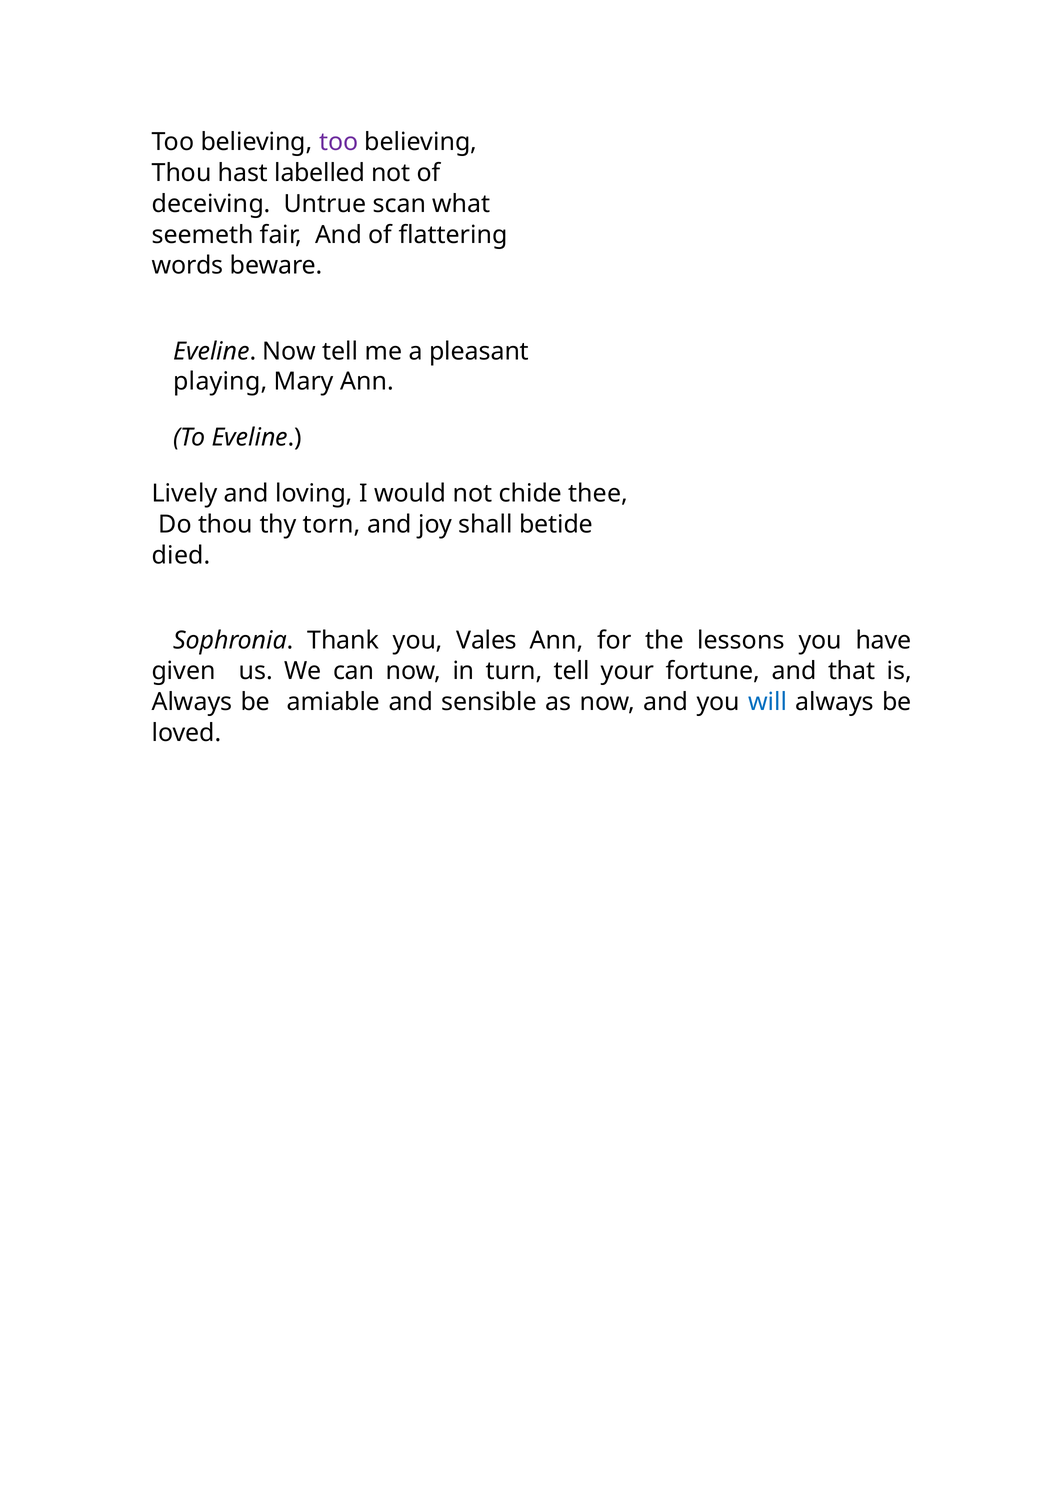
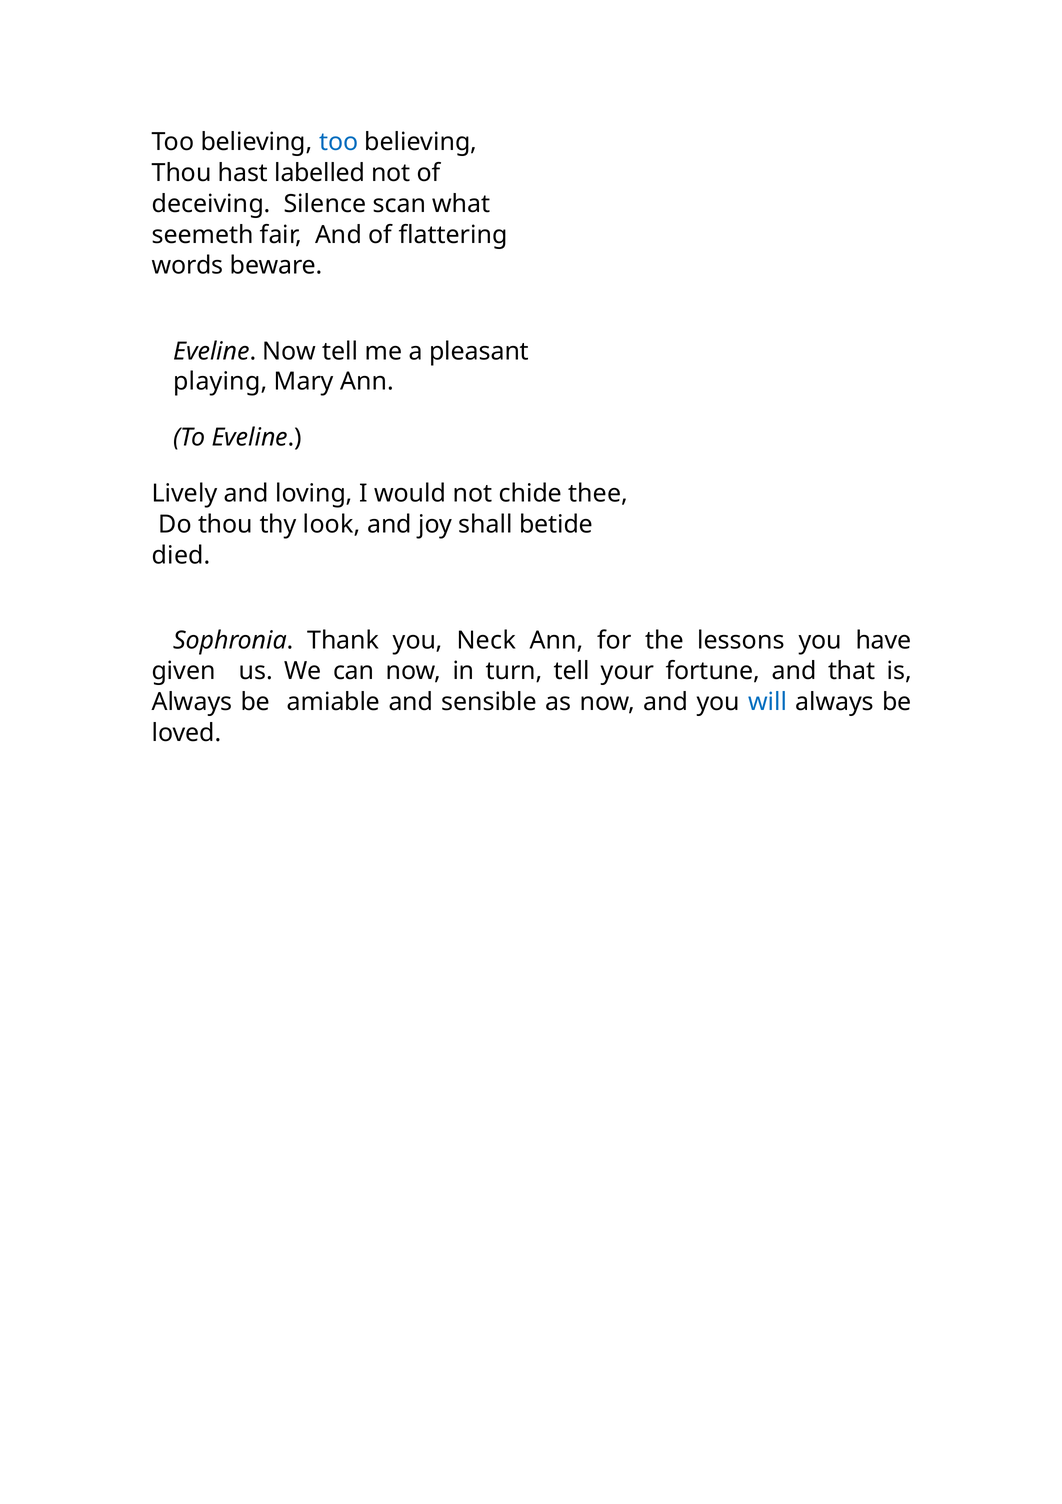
too colour: purple -> blue (339, 142)
Untrue: Untrue -> Silence (325, 204)
torn: torn -> look (332, 524)
Vales: Vales -> Neck (486, 640)
